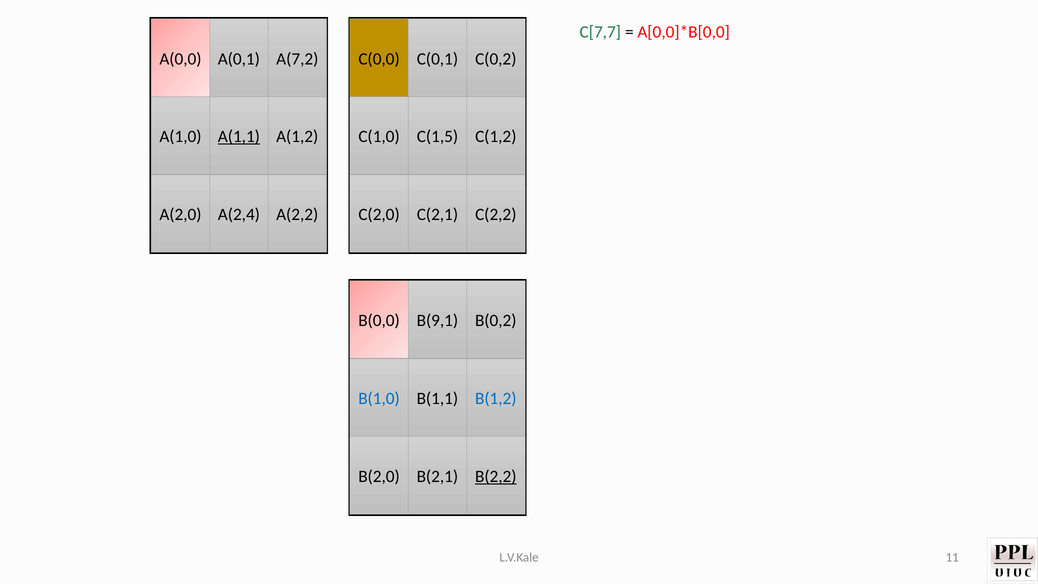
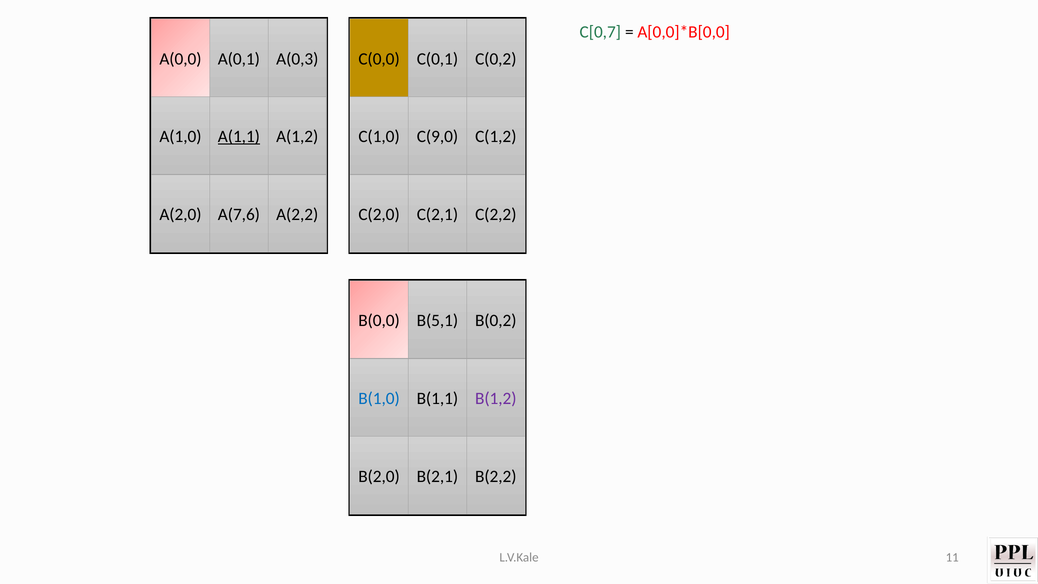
C[7,7: C[7,7 -> C[0,7 (600, 32)
A(7,2: A(7,2 -> A(0,3 (297, 59)
C(1,5: C(1,5 -> C(9,0 (437, 137)
A(2,4: A(2,4 -> A(7,6 (239, 215)
B(9,1: B(9,1 -> B(5,1 (437, 321)
B(1,2 colour: blue -> purple (496, 399)
B(2,2 underline: present -> none (496, 476)
